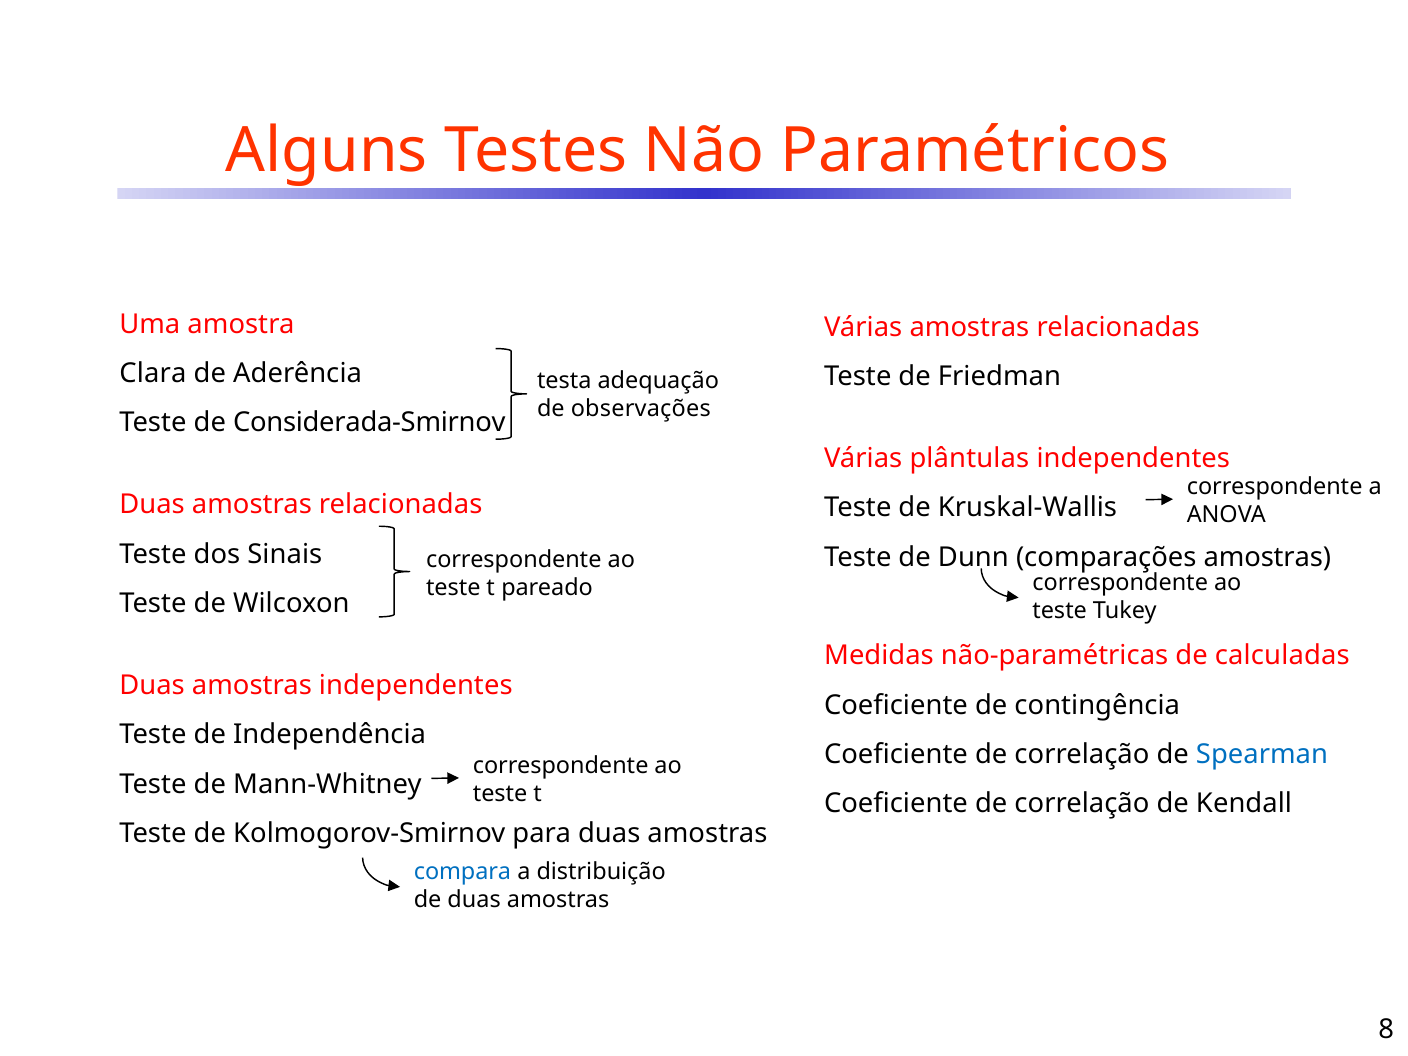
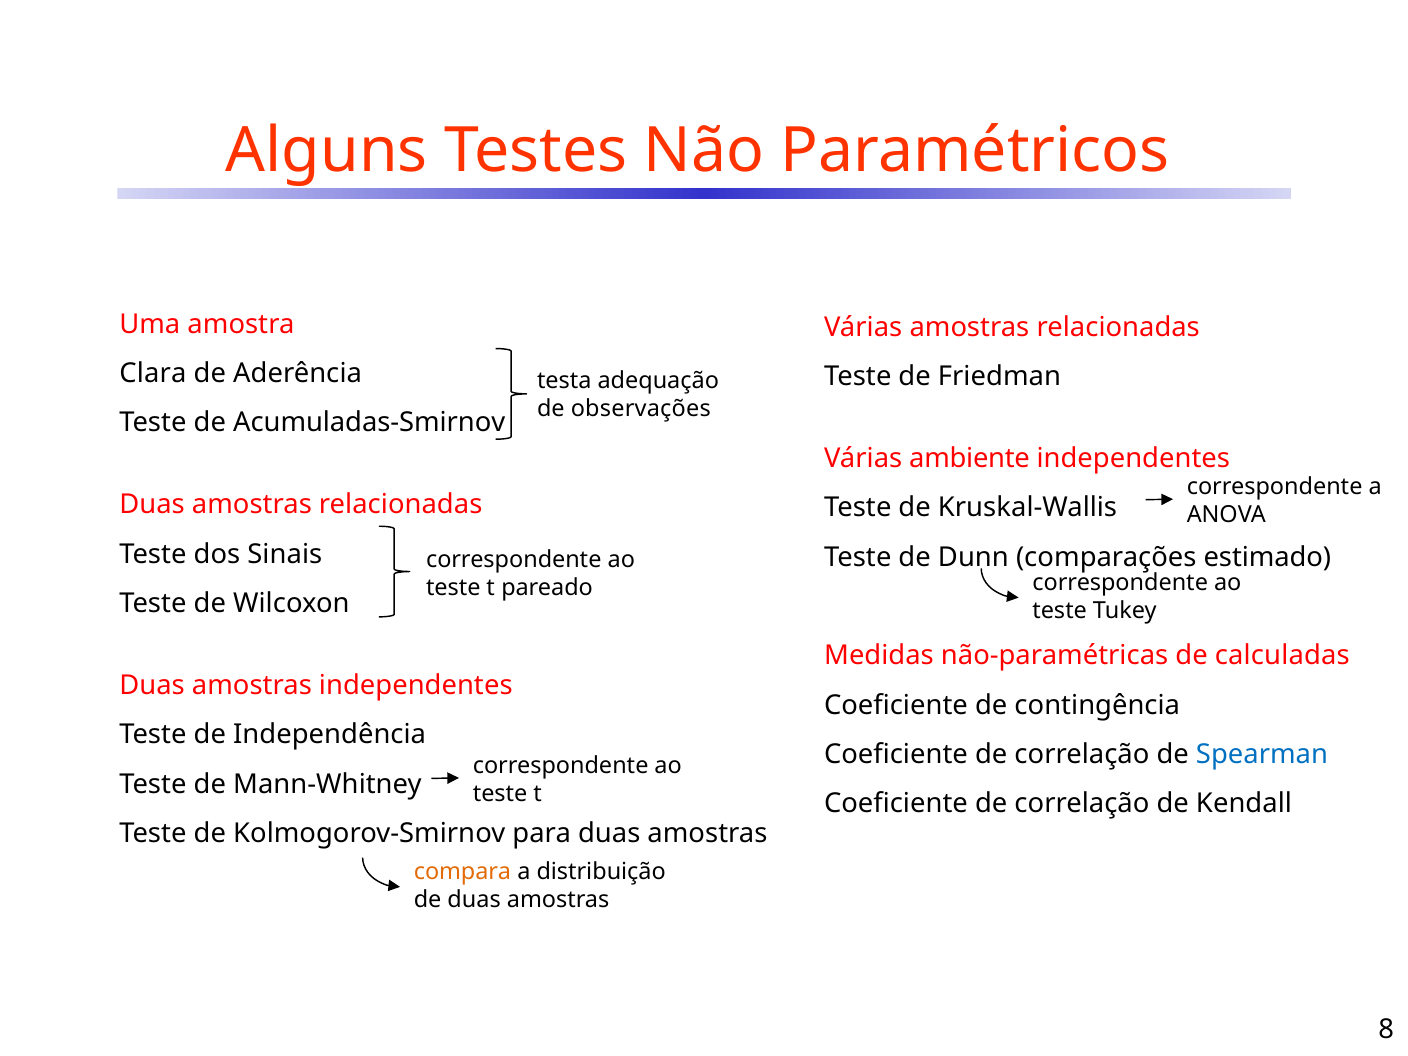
Considerada-Smirnov: Considerada-Smirnov -> Acumuladas-Smirnov (369, 423)
plântulas: plântulas -> ambiente (970, 459)
comparações amostras: amostras -> estimado (1267, 557)
compara colour: blue -> orange (463, 872)
